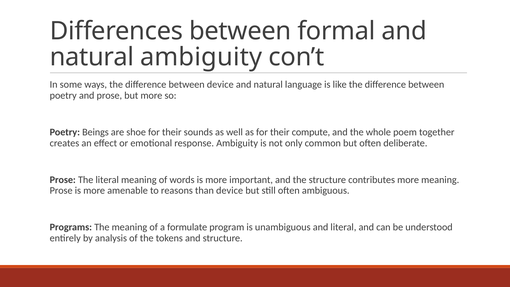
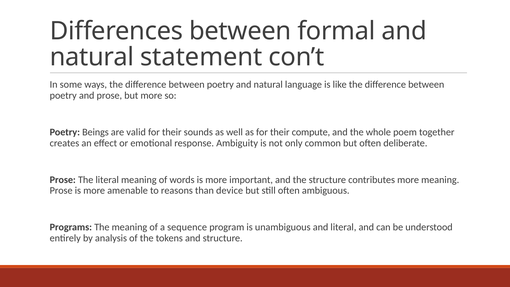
natural ambiguity: ambiguity -> statement (201, 57)
device: device -> poetry (220, 85)
shoe: shoe -> valid (136, 132)
formulate: formulate -> sequence (187, 227)
